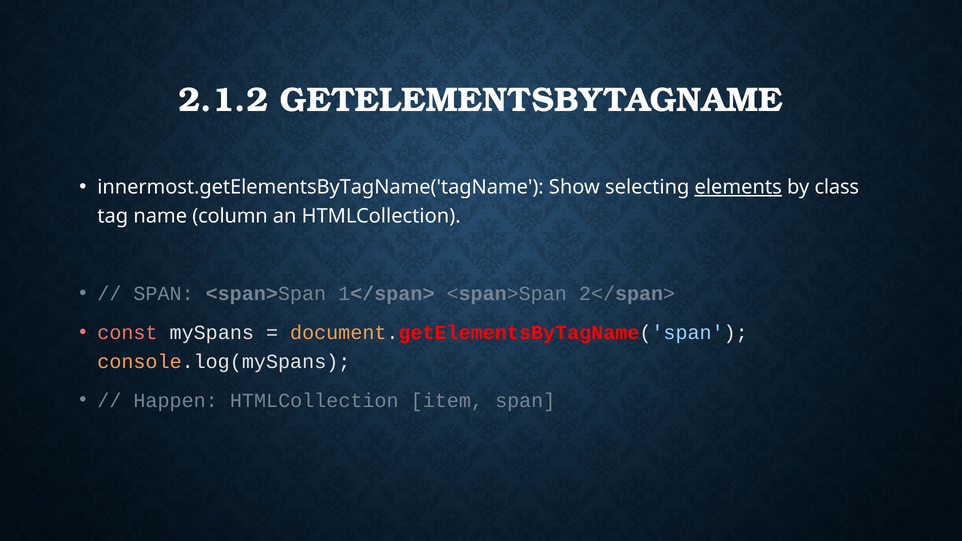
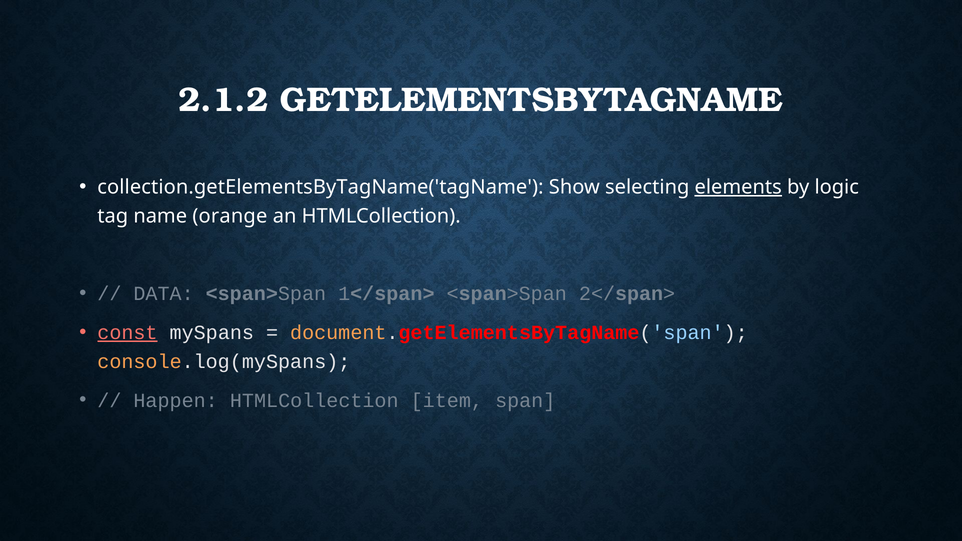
innermost.getElementsByTagName('tagName: innermost.getElementsByTagName('tagName -> collection.getElementsByTagName('tagName (320, 187)
class: class -> logic (837, 187)
column: column -> orange (230, 216)
SPAN: SPAN -> DATA (164, 294)
const underline: none -> present (127, 333)
